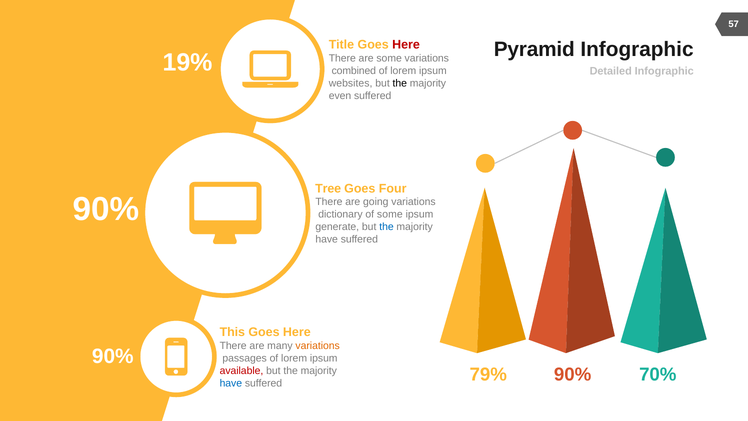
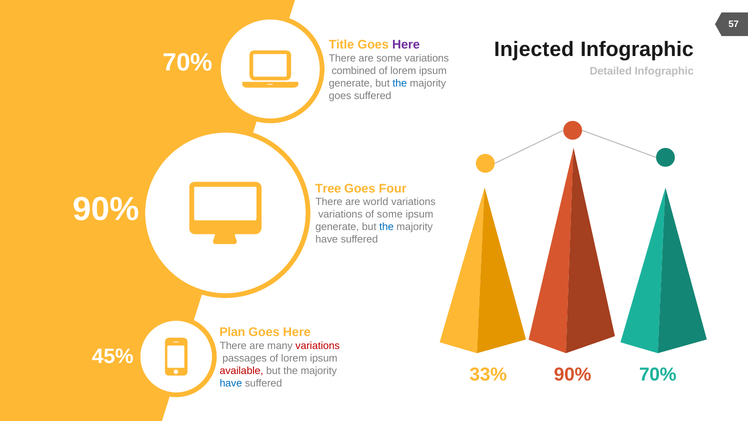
Here colour: red -> purple (406, 45)
Pyramid: Pyramid -> Injected (534, 49)
19%: 19% -> 70% (187, 62)
websites: websites -> generate (351, 83)
the colour: black -> blue (400, 83)
even: even -> goes (340, 96)
going: going -> world (376, 202)
dictionary: dictionary -> variations (340, 214)
This: This -> Plan (232, 332)
variations colour: orange -> red (318, 346)
90%: 90% -> 45% (113, 356)
79%: 79% -> 33% (488, 374)
